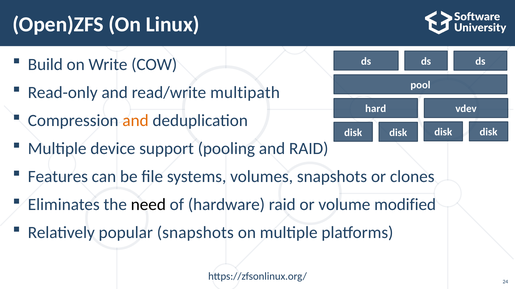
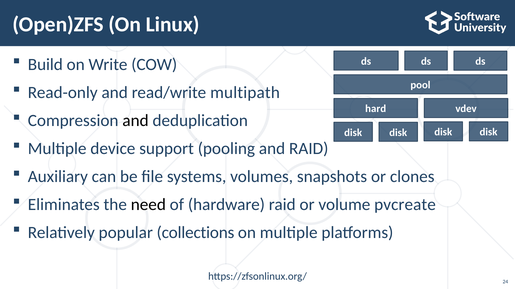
and colour: orange -> black (135, 121)
Features: Features -> Auxiliary (58, 177)
modified: modified -> pvcreate (405, 205)
popular snapshots: snapshots -> collections (195, 233)
